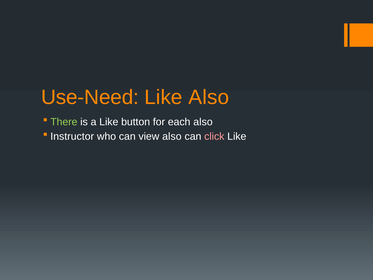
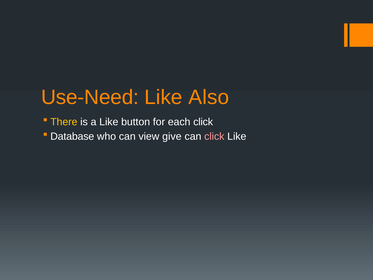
There colour: light green -> yellow (64, 122)
each also: also -> click (203, 122)
Instructor: Instructor -> Database (72, 136)
view also: also -> give (172, 136)
